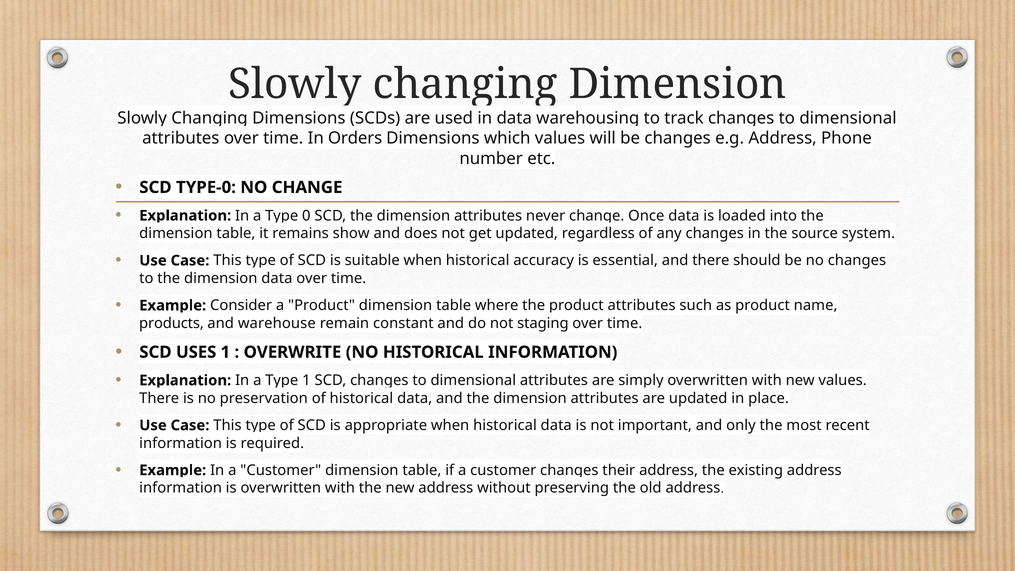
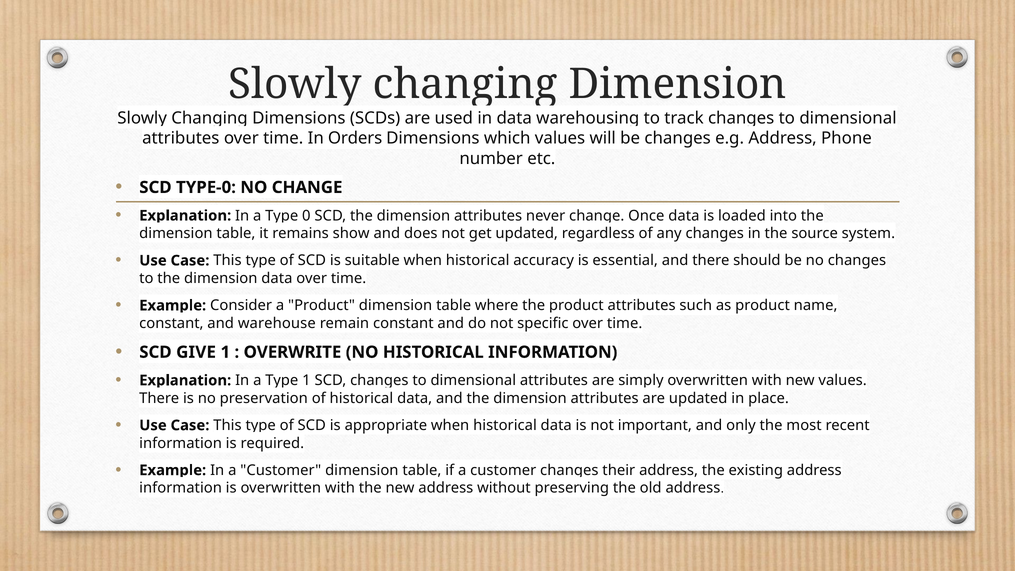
products: products -> constant (171, 323)
staging: staging -> specific (543, 323)
USES: USES -> GIVE (196, 352)
